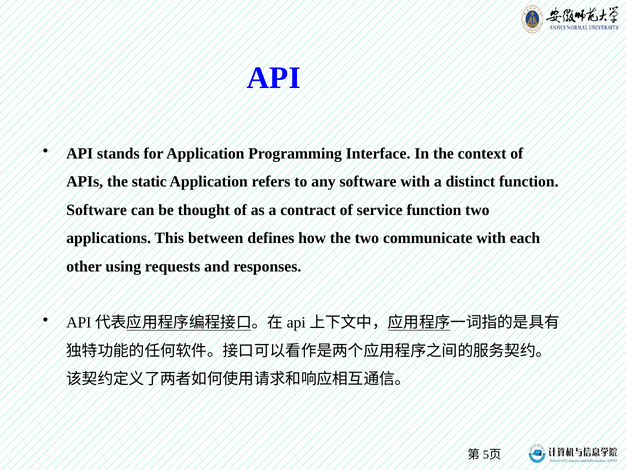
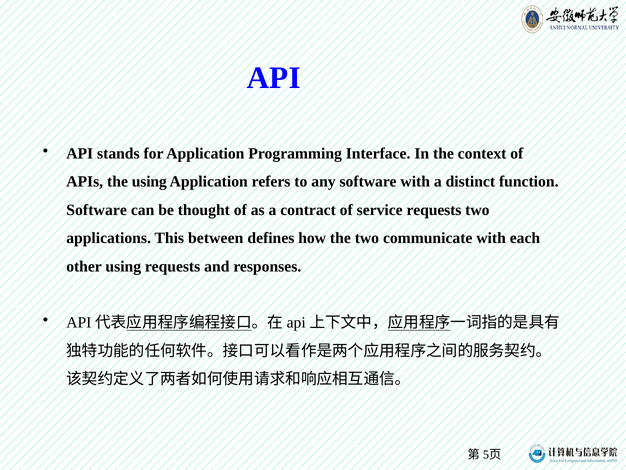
the static: static -> using (149, 182)
service function: function -> requests (434, 210)
